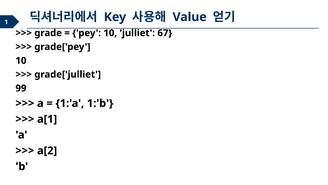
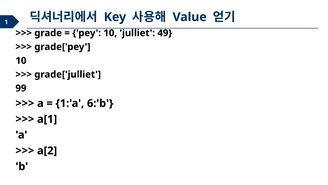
67: 67 -> 49 (165, 33)
1:'b: 1:'b -> 6:'b (100, 103)
